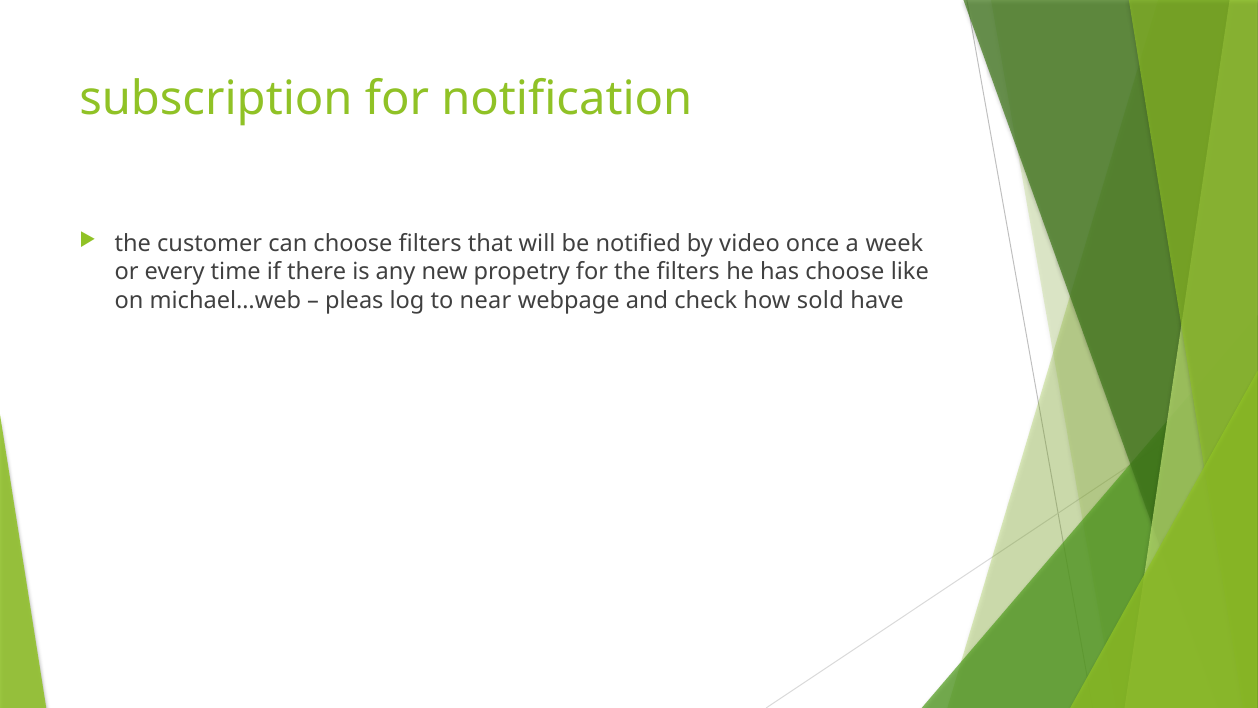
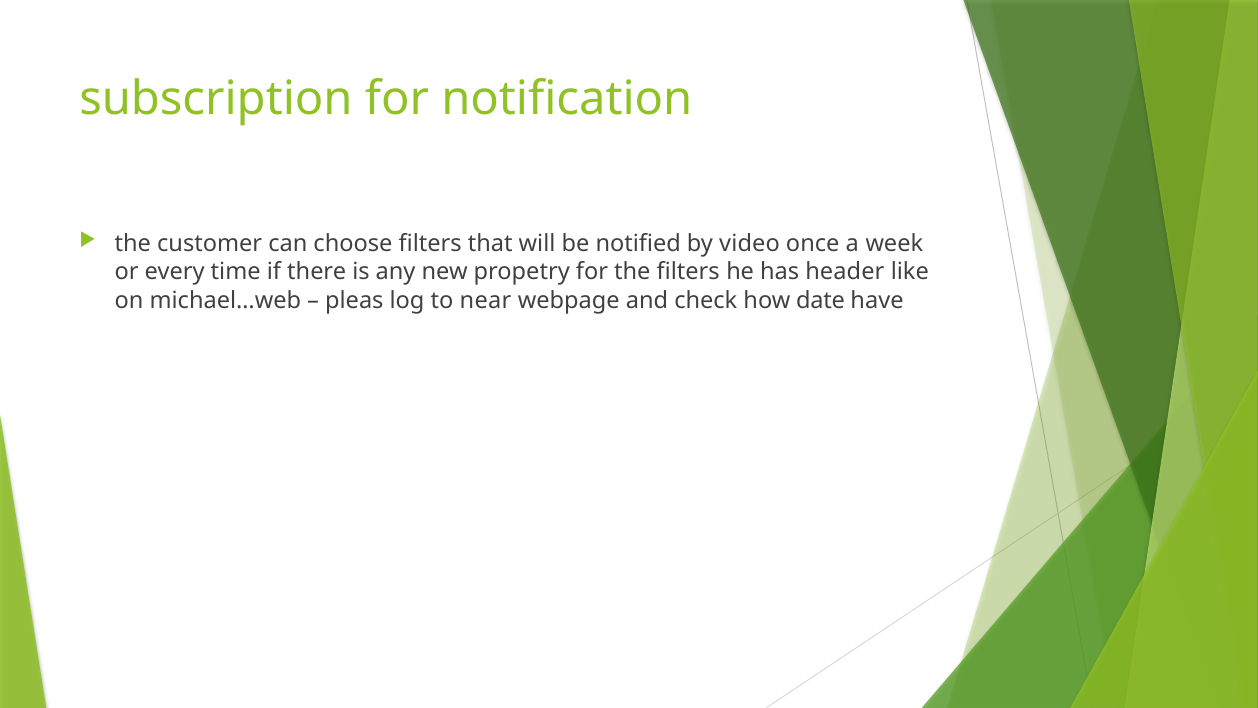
has choose: choose -> header (845, 272)
sold: sold -> date (821, 300)
